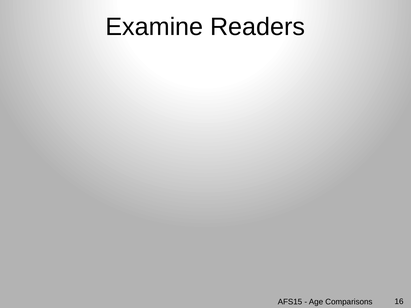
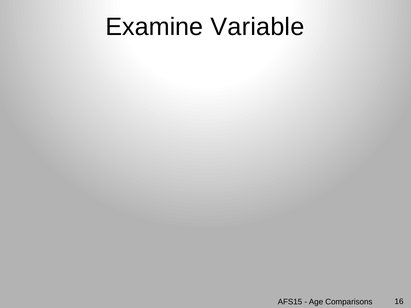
Readers: Readers -> Variable (258, 27)
